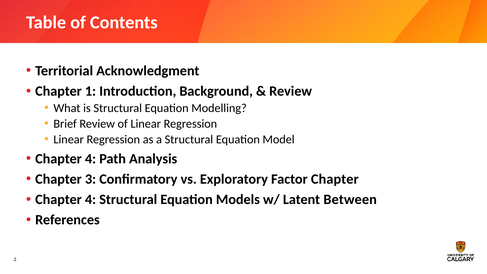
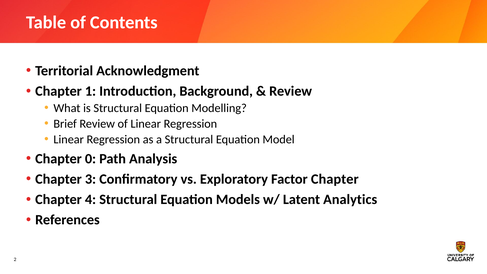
4: 4 -> 0 (91, 159)
Between: Between -> Analytics (350, 200)
